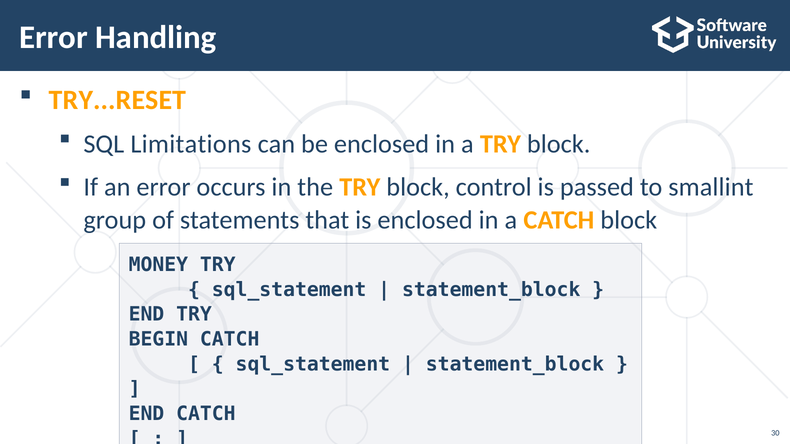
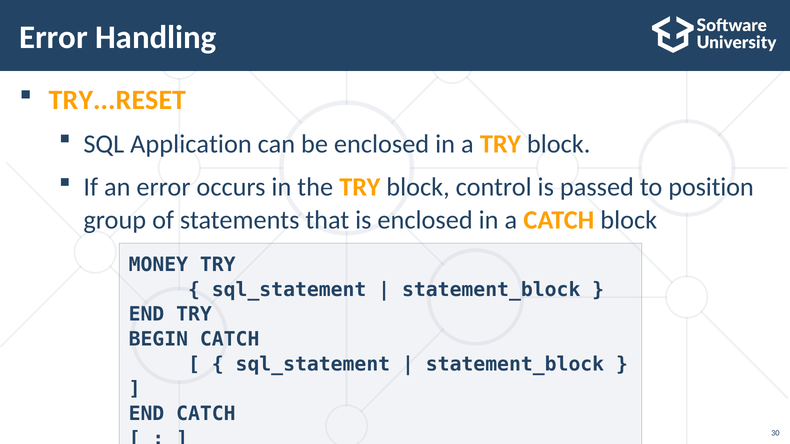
Limitations: Limitations -> Application (191, 144)
smallint: smallint -> position (711, 187)
